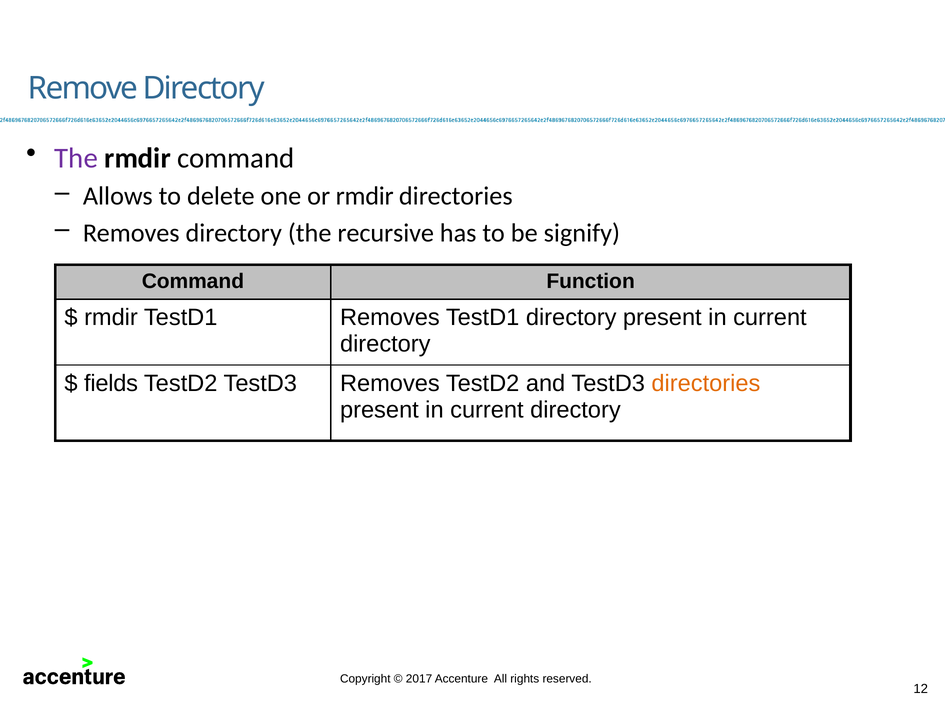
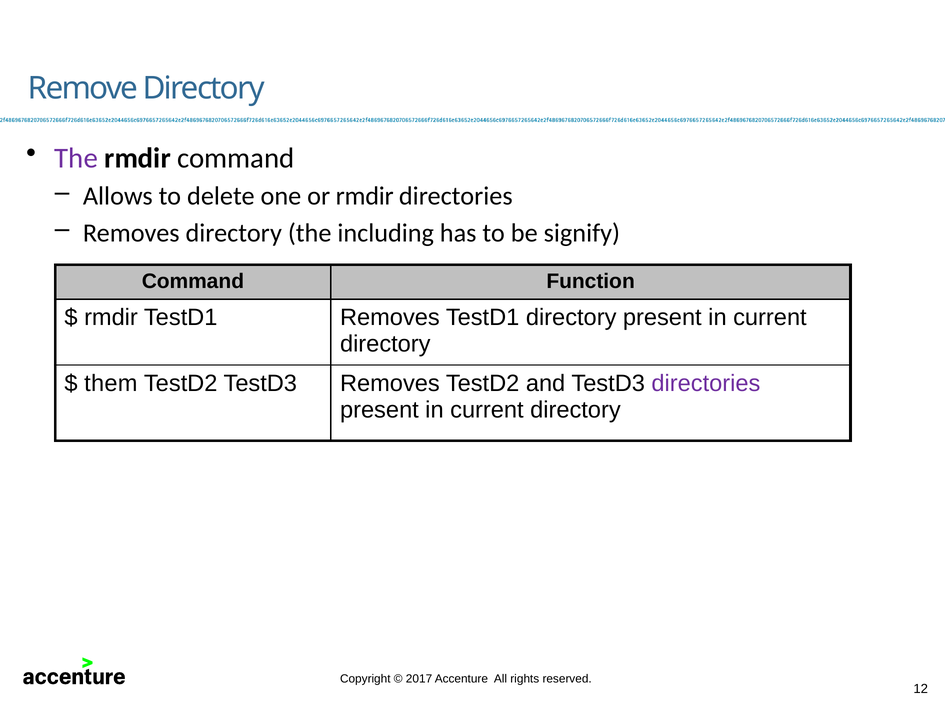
recursive: recursive -> including (386, 233)
fields: fields -> them (111, 383)
directories colour: orange -> purple (706, 383)
